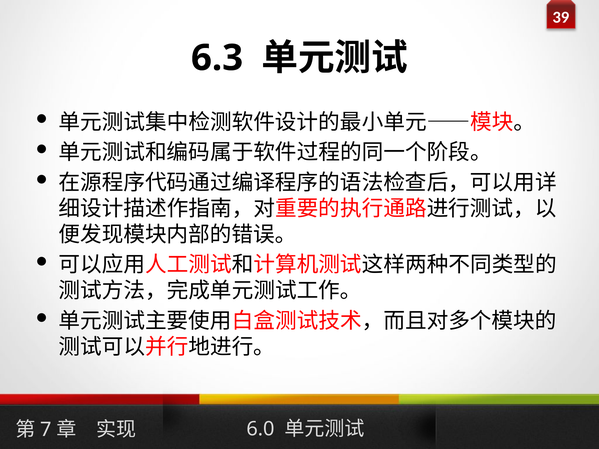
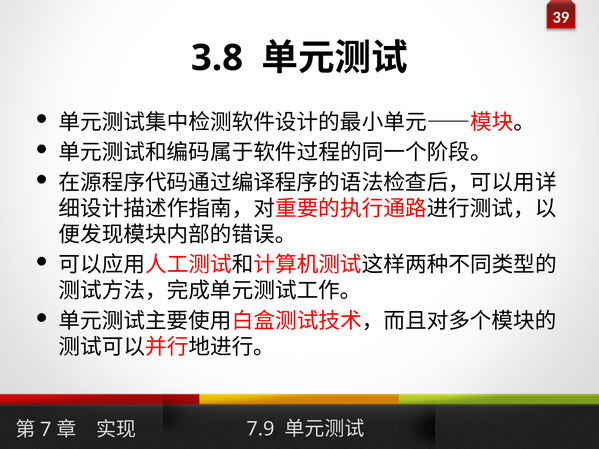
6.3: 6.3 -> 3.8 (217, 58)
6.0: 6.0 -> 7.9 (261, 429)
